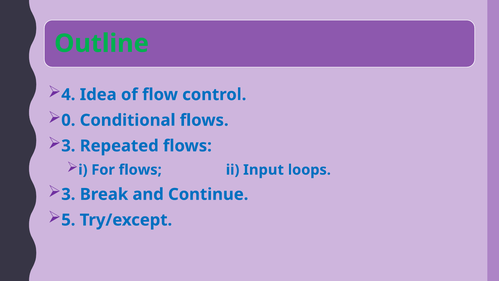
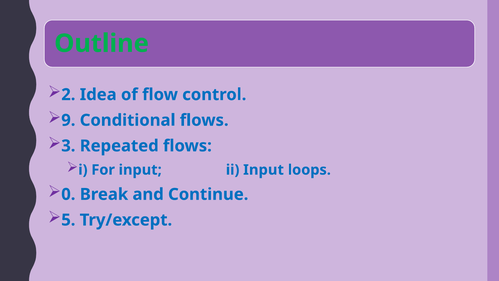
4: 4 -> 2 (68, 95)
0: 0 -> 9 (68, 120)
For flows: flows -> input (140, 170)
3: 3 -> 0 (68, 194)
